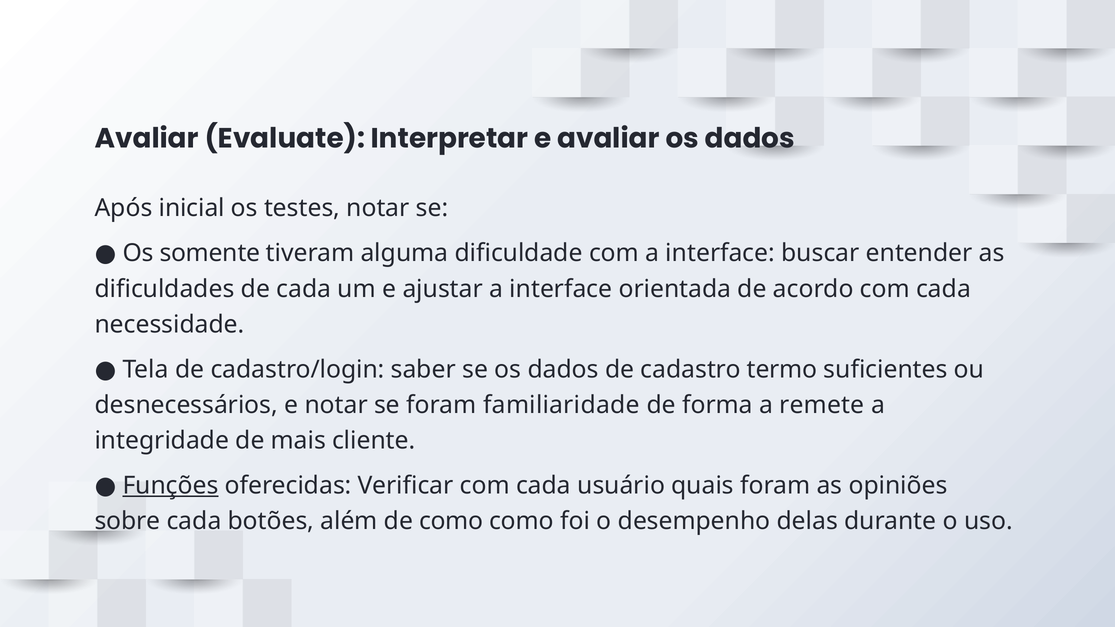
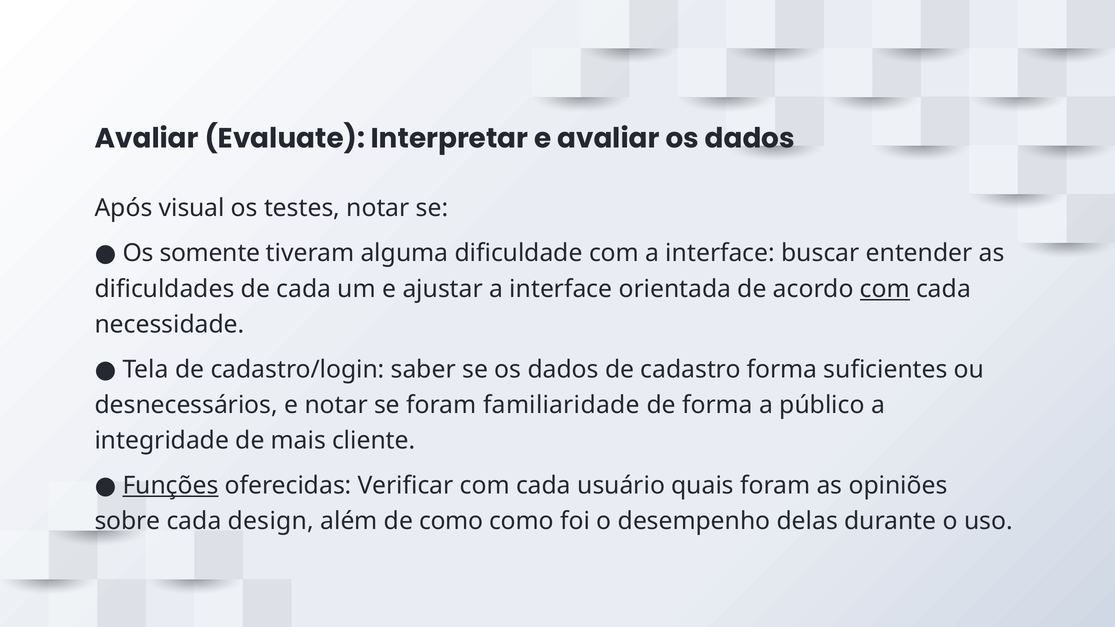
inicial: inicial -> visual (192, 208)
com underline: none -> present (885, 289)
cadastro termo: termo -> forma (782, 370)
remete: remete -> público (822, 405)
botões: botões -> design (271, 521)
